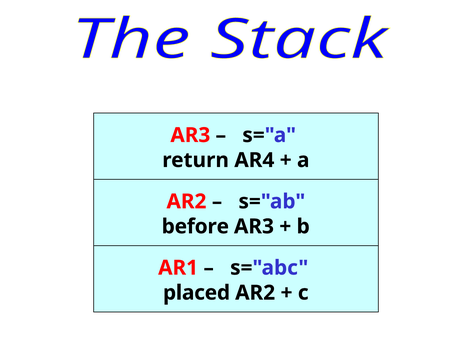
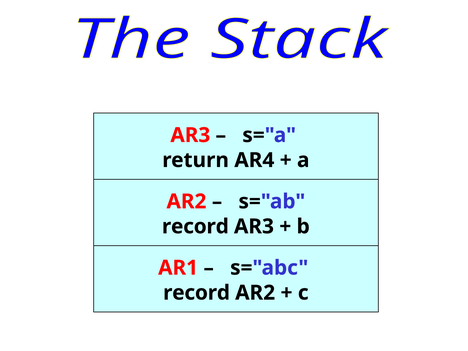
before: before -> record (195, 226)
placed: placed -> record (197, 293)
